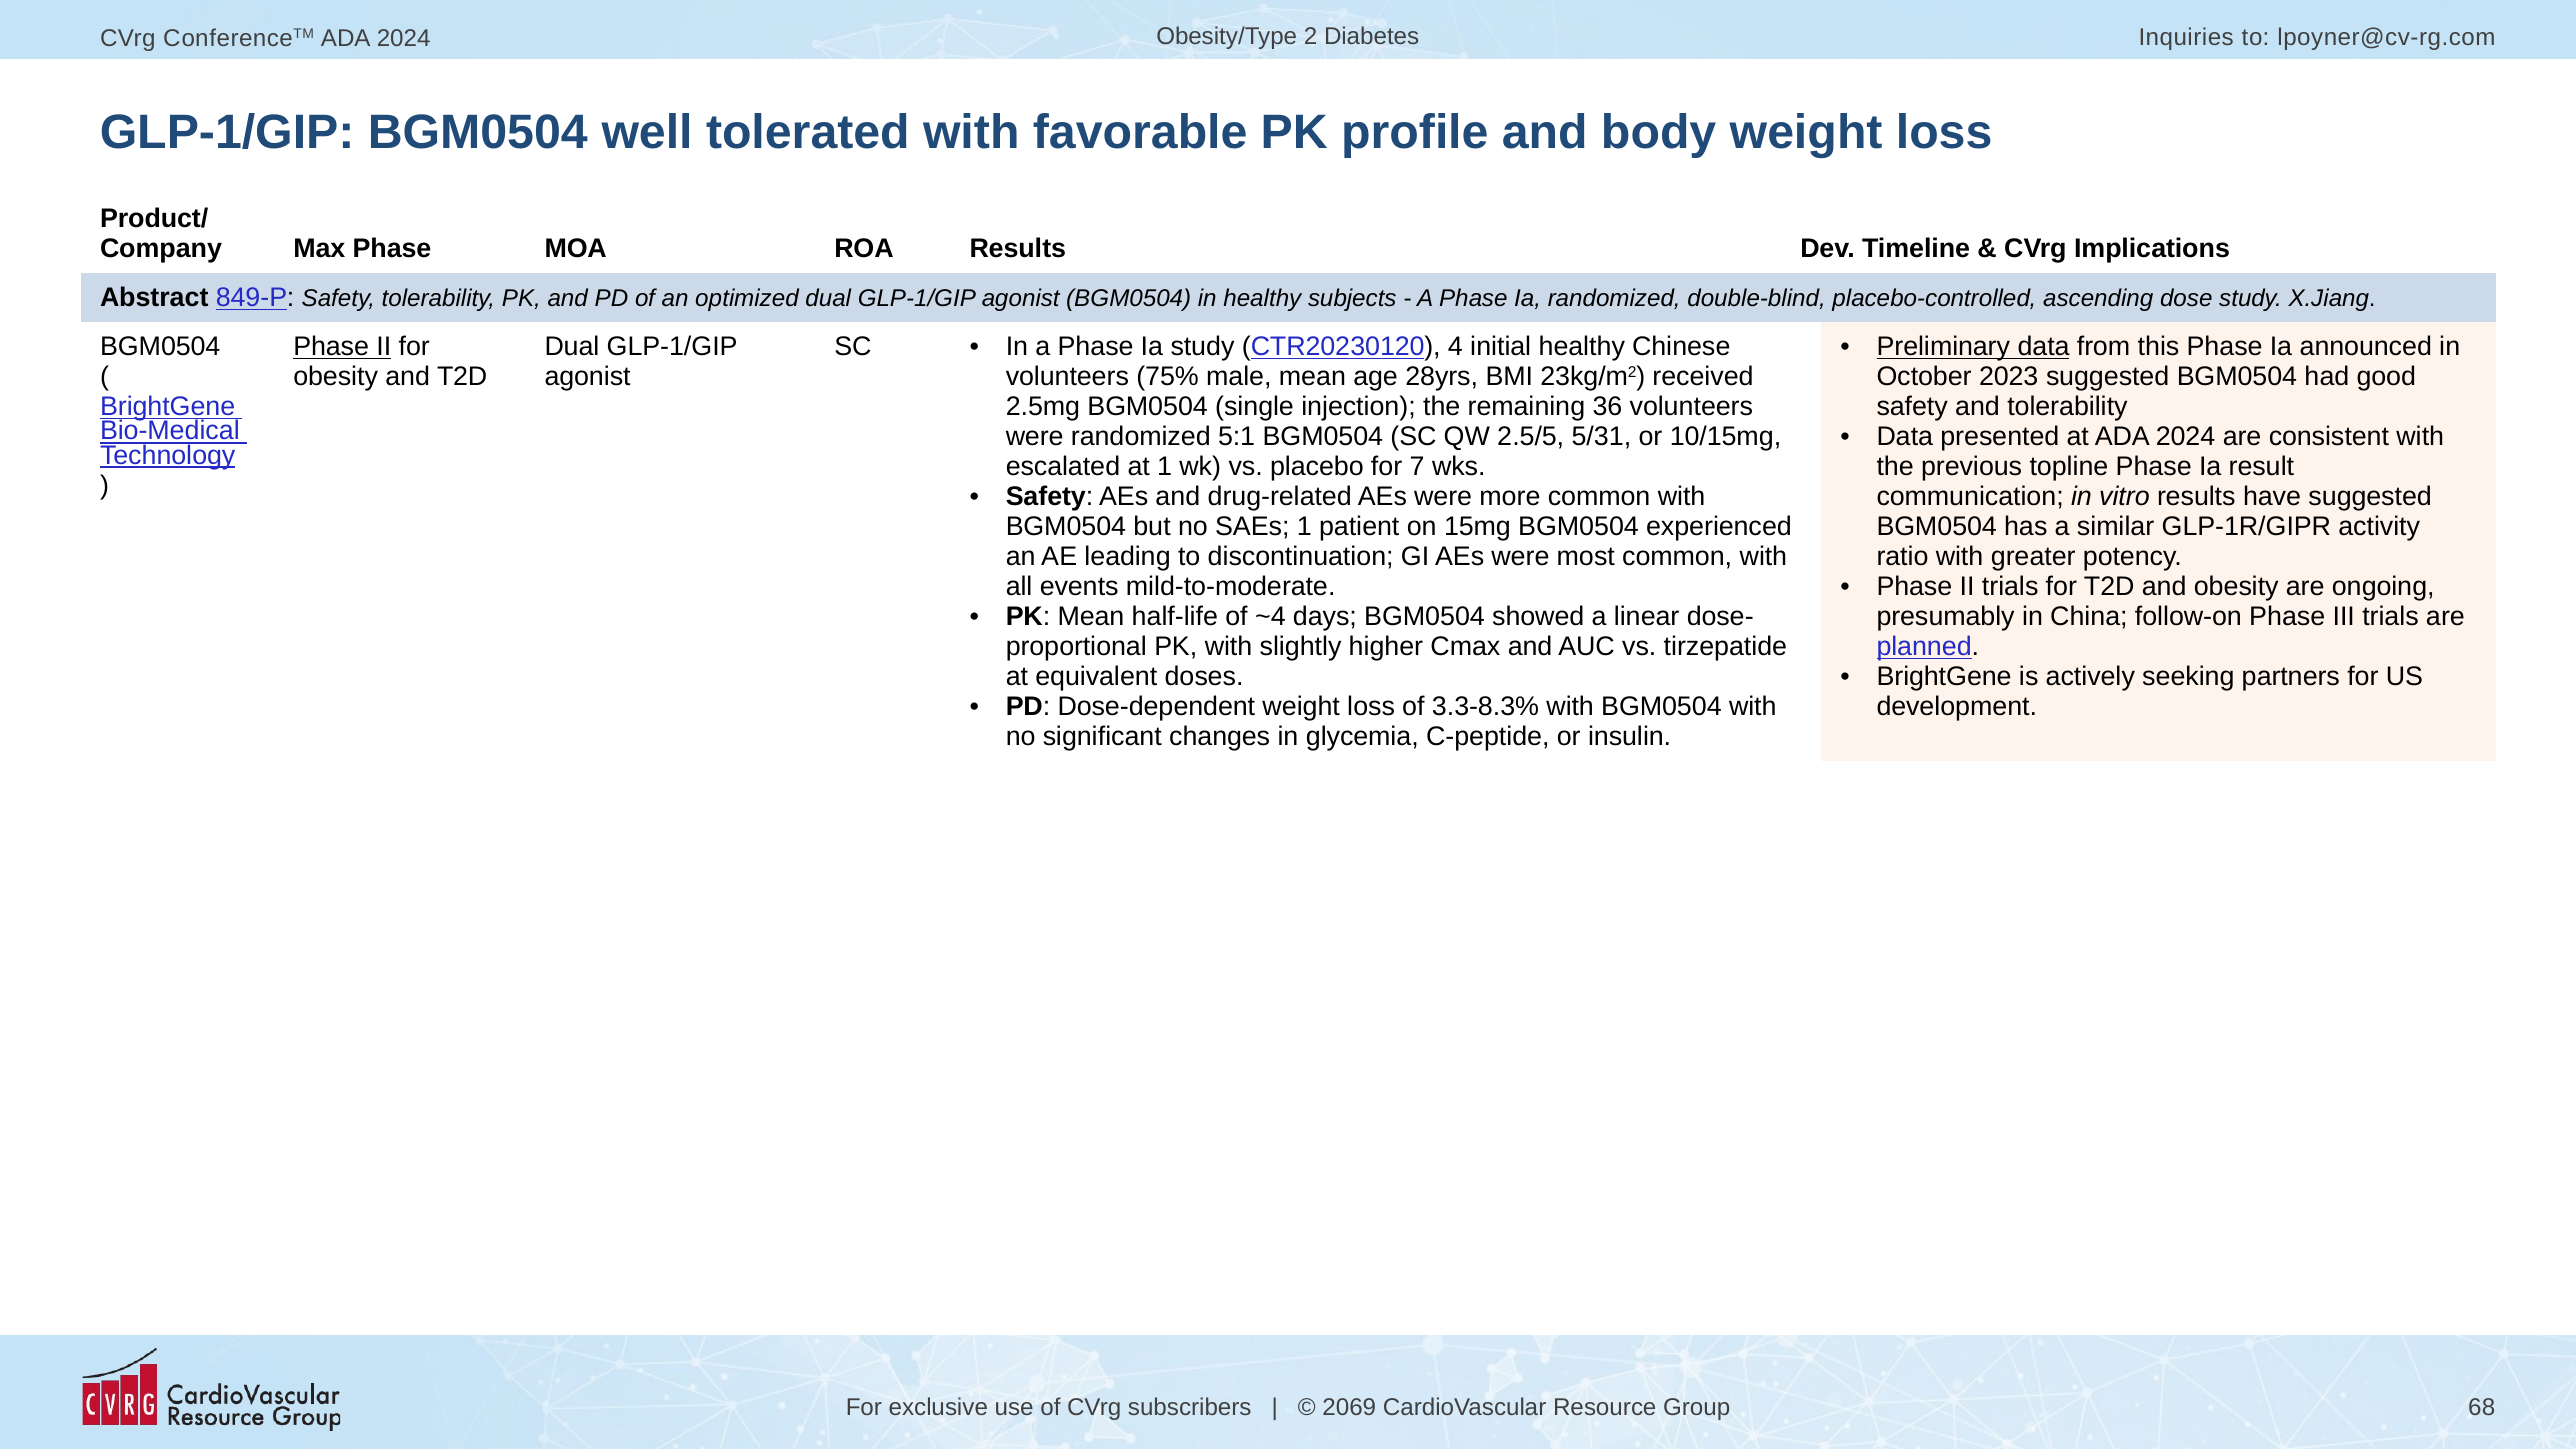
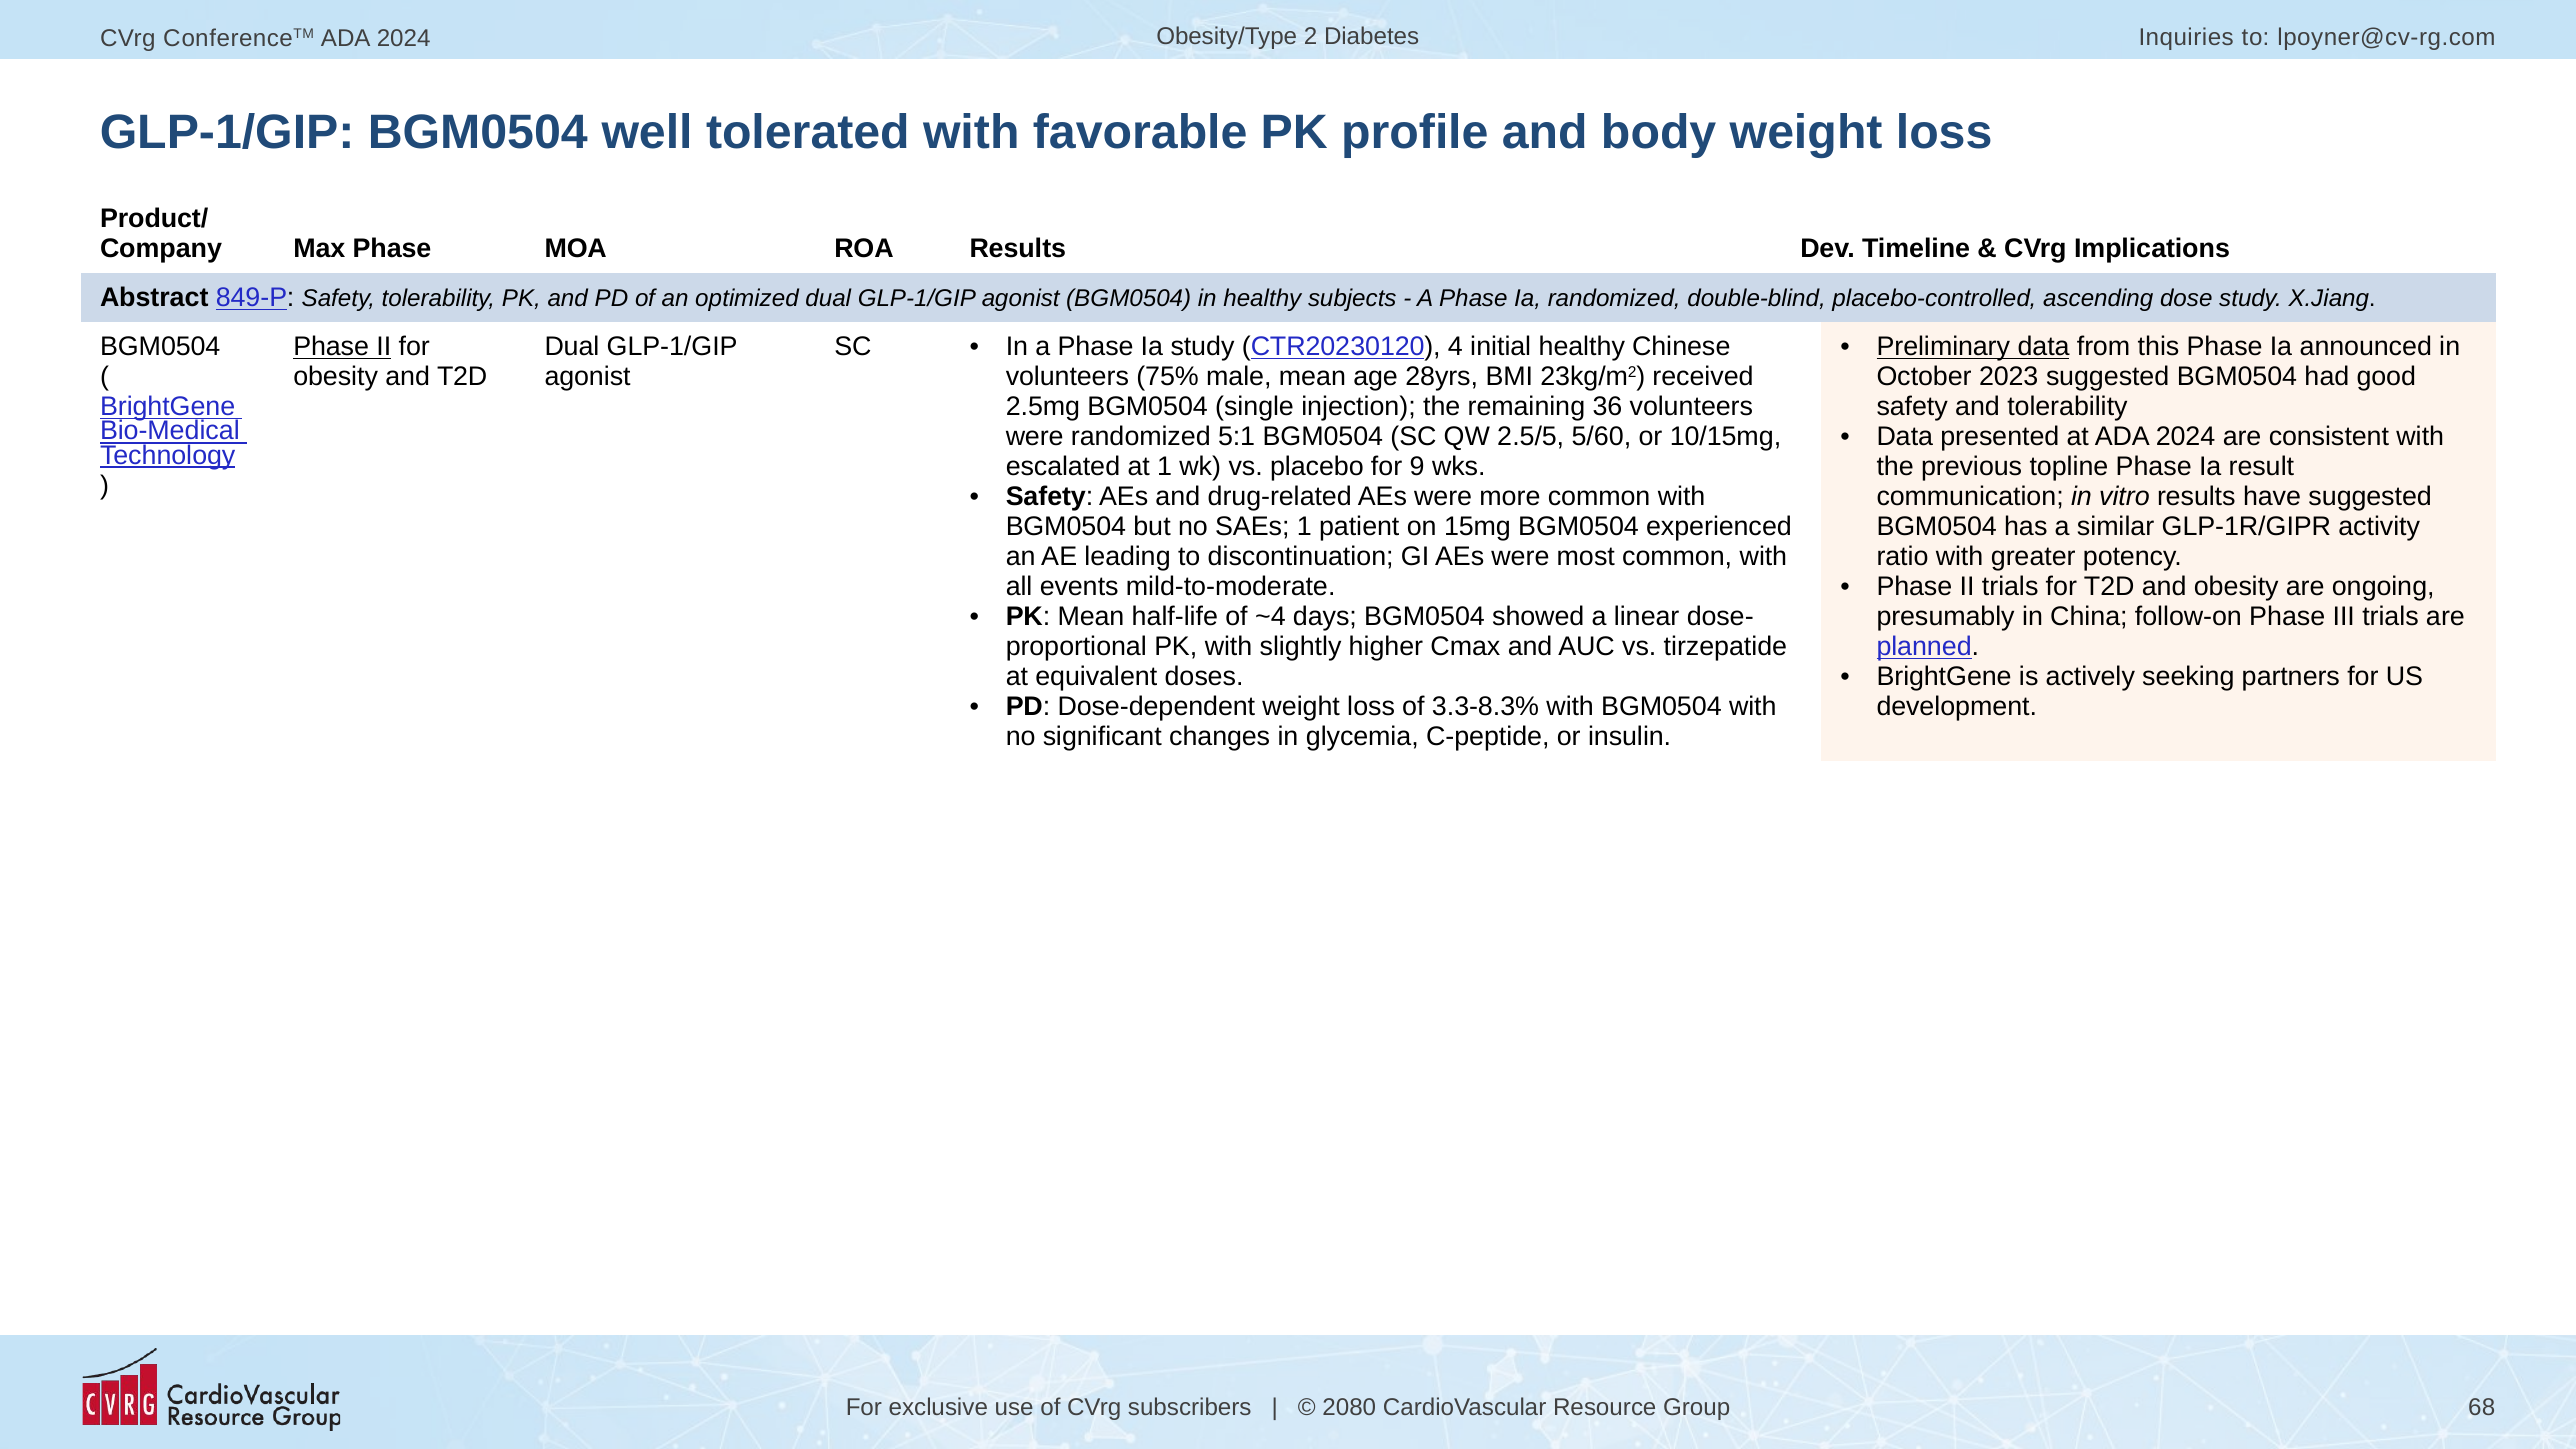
5/31: 5/31 -> 5/60 (1601, 437)
7: 7 -> 9 (1417, 467)
2069: 2069 -> 2080 (1349, 1407)
